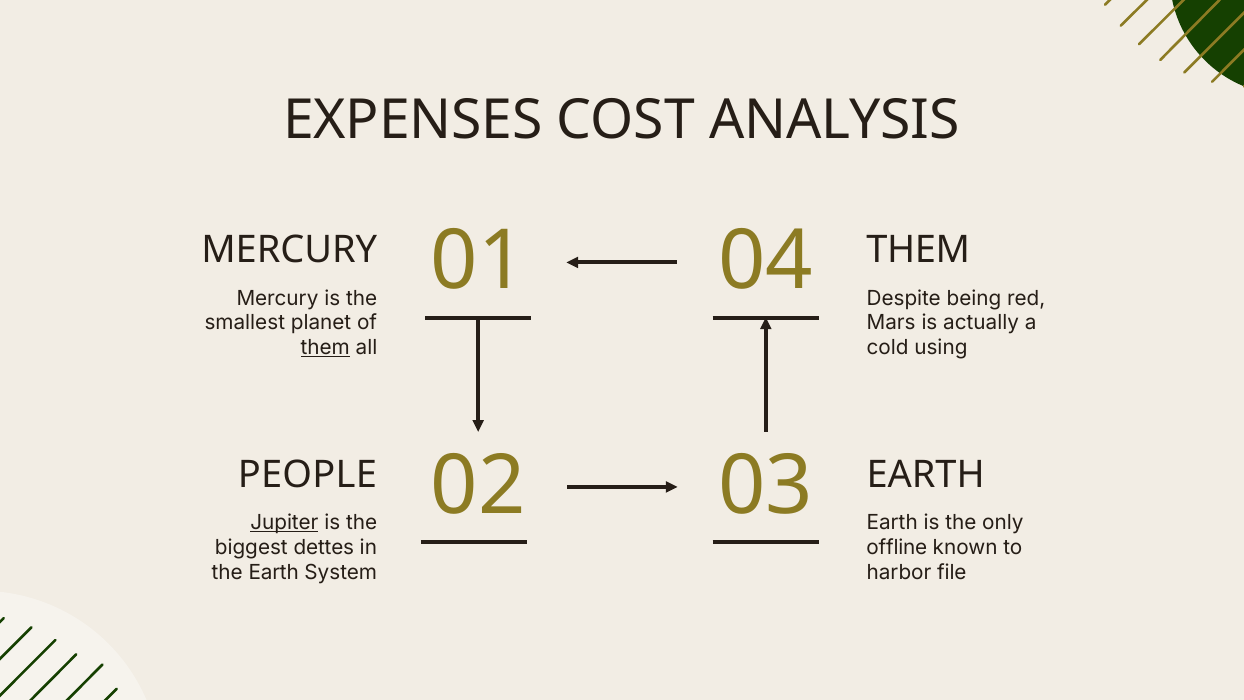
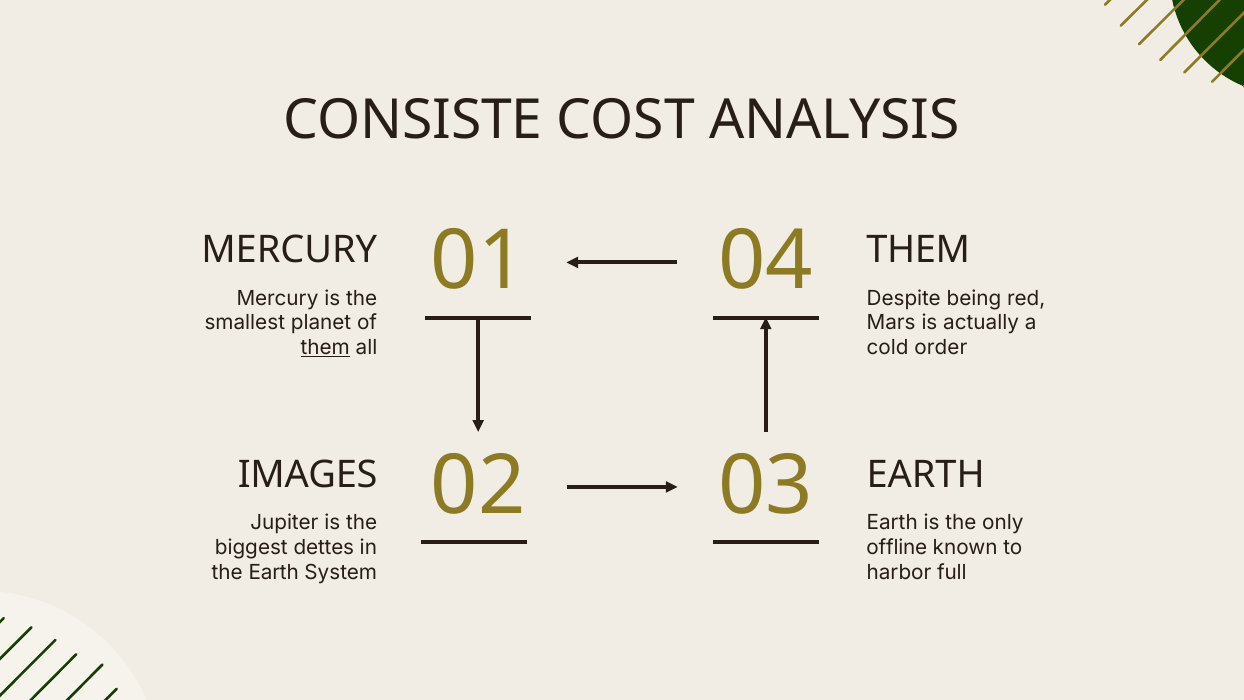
EXPENSES: EXPENSES -> CONSISTE (413, 120)
using: using -> order (941, 348)
PEOPLE: PEOPLE -> IMAGES (308, 474)
Jupiter underline: present -> none (284, 523)
file: file -> full (952, 572)
